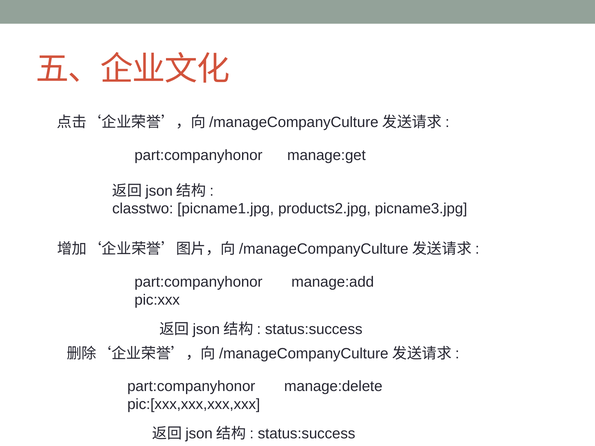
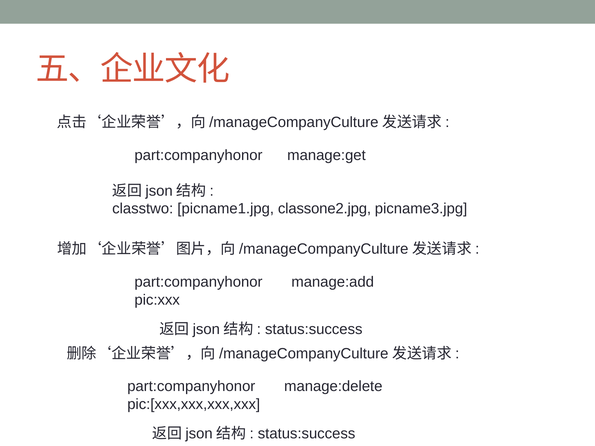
products2.jpg: products2.jpg -> classone2.jpg (325, 209)
